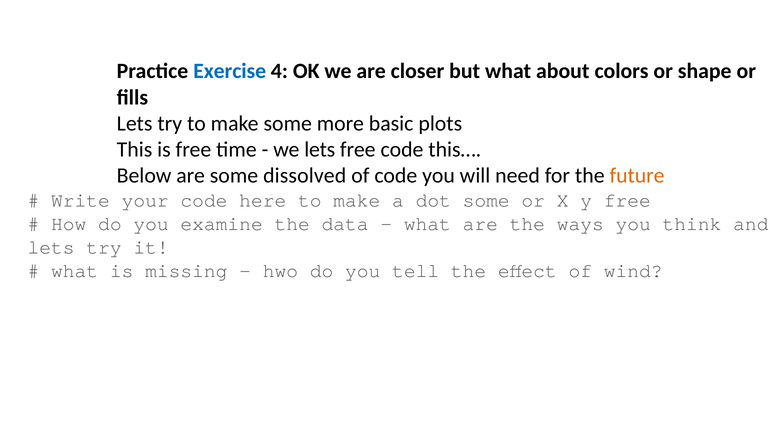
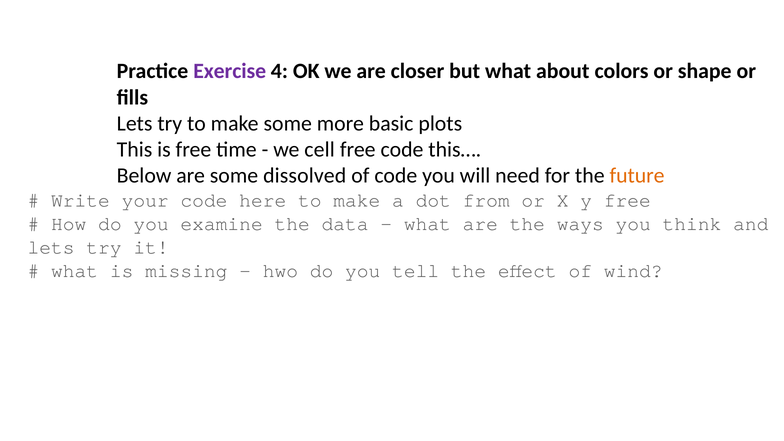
Exercise colour: blue -> purple (230, 71)
we lets: lets -> cell (320, 150)
dot some: some -> from (486, 200)
